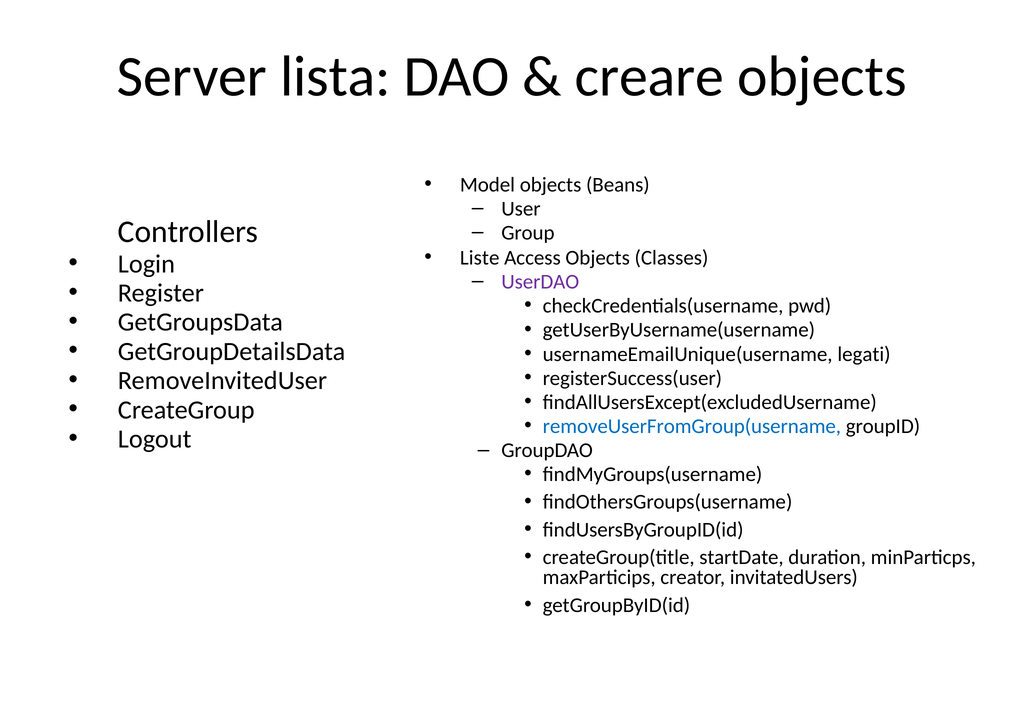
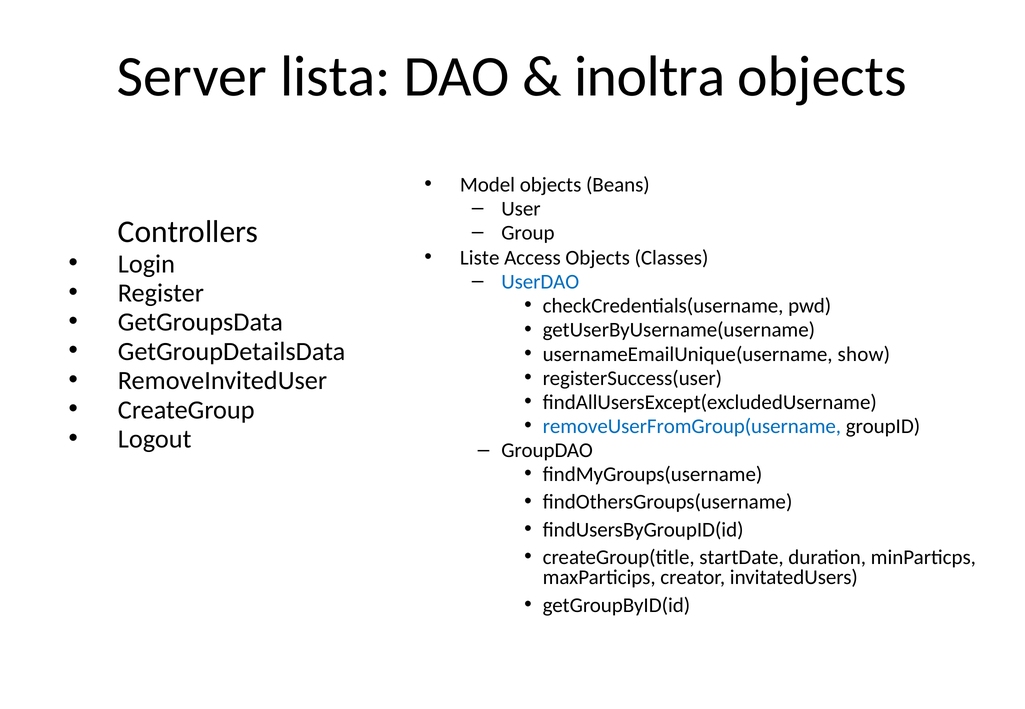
creare: creare -> inoltra (650, 77)
UserDAO colour: purple -> blue (540, 282)
legati: legati -> show (864, 354)
